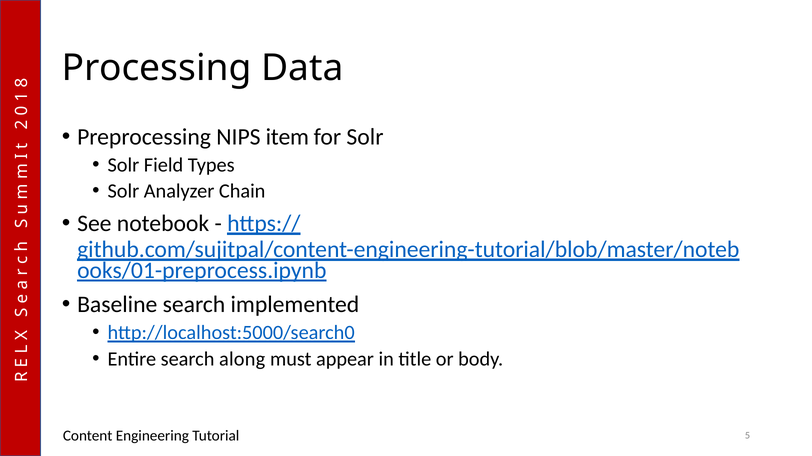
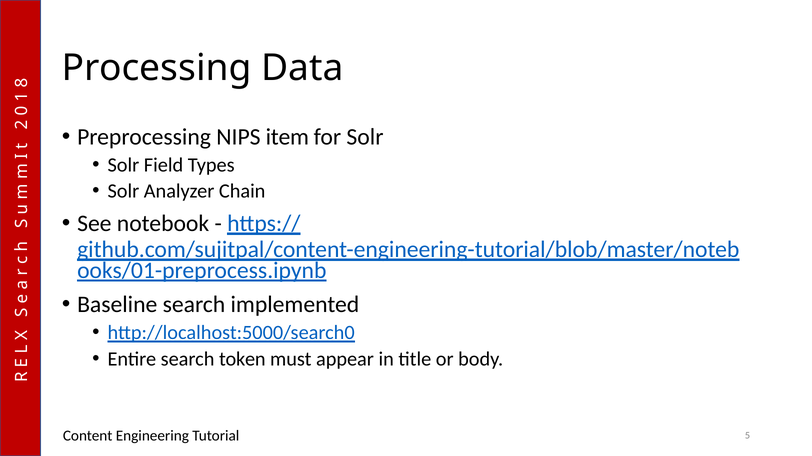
along: along -> token (242, 359)
